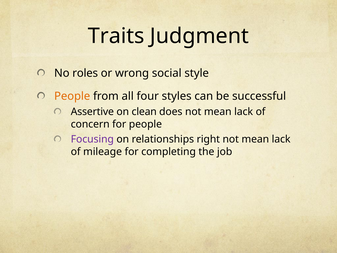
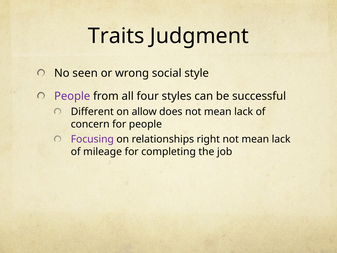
roles: roles -> seen (85, 73)
People colour: orange -> purple (72, 96)
Assertive: Assertive -> Different (92, 112)
clean: clean -> allow (144, 112)
